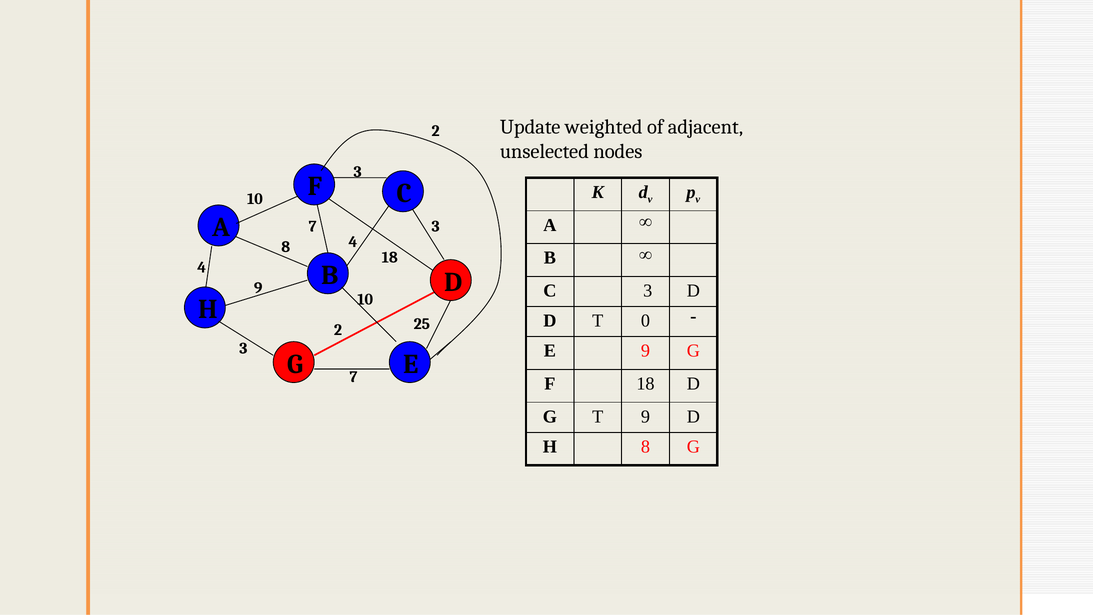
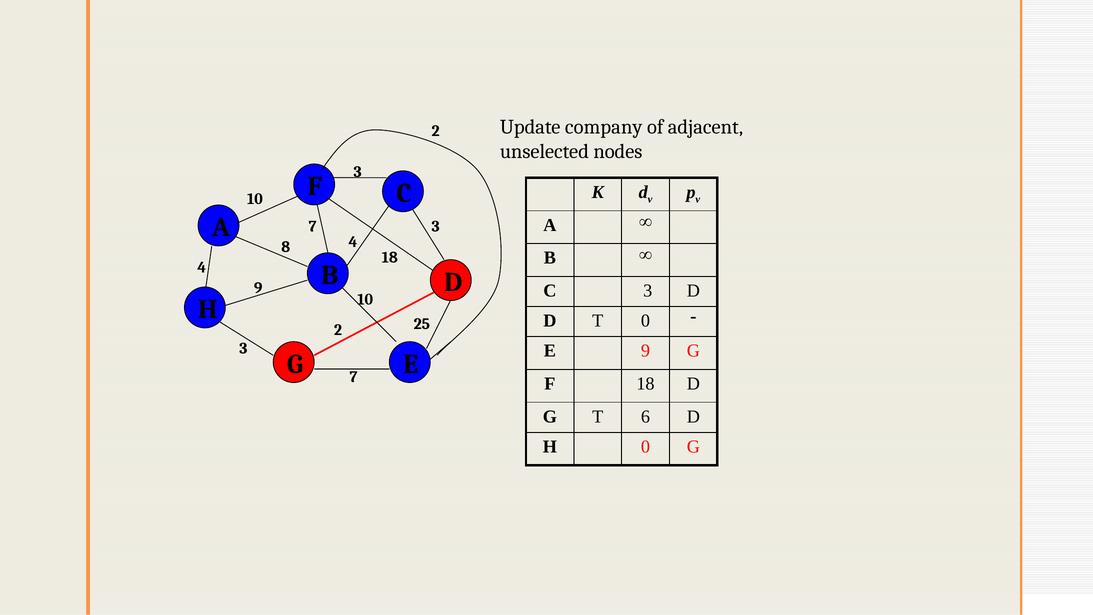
weighted: weighted -> company (604, 127)
T 9: 9 -> 6 (646, 416)
H 8: 8 -> 0 (646, 447)
